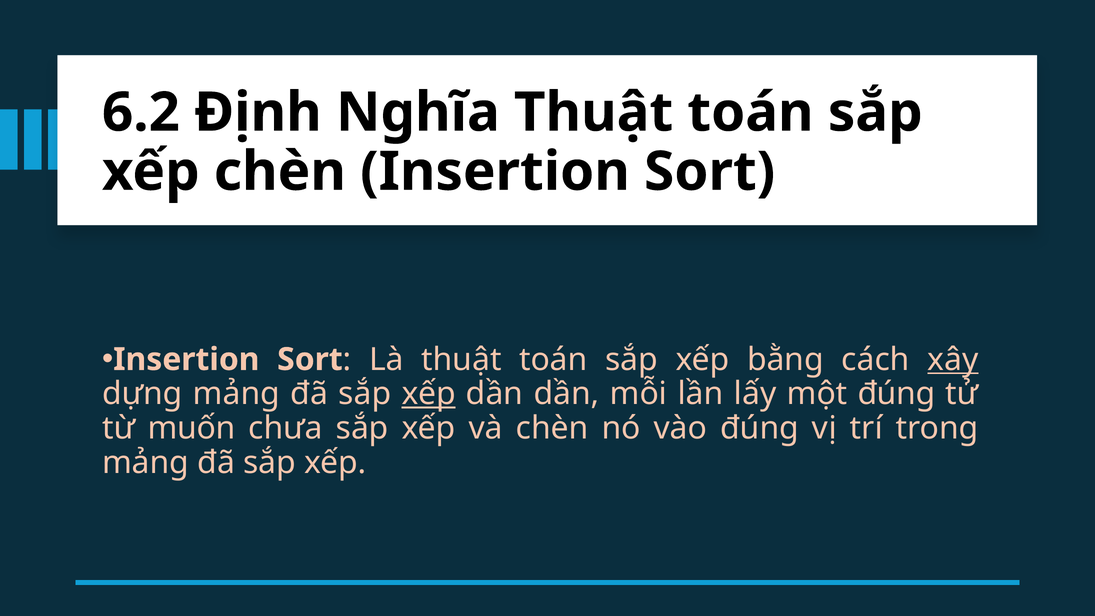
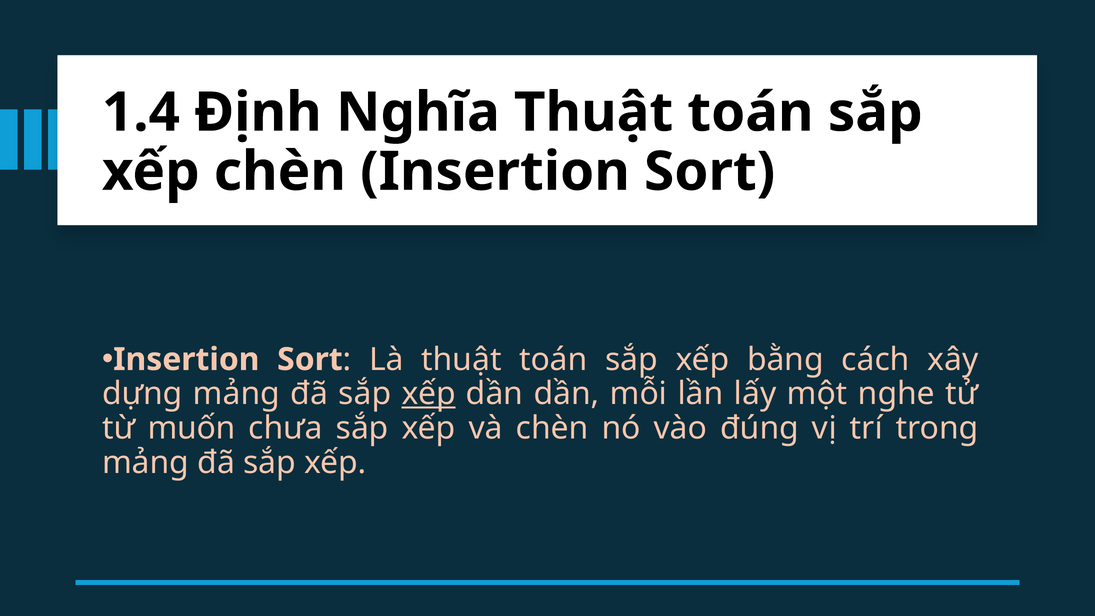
6.2: 6.2 -> 1.4 (141, 113)
xây underline: present -> none (953, 359)
một đúng: đúng -> nghe (896, 394)
